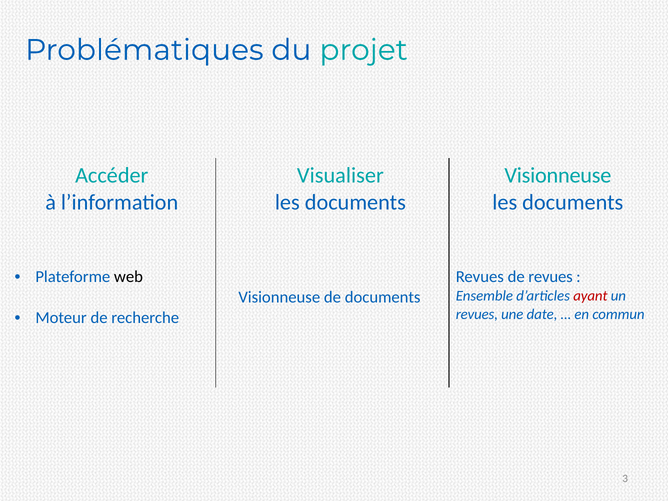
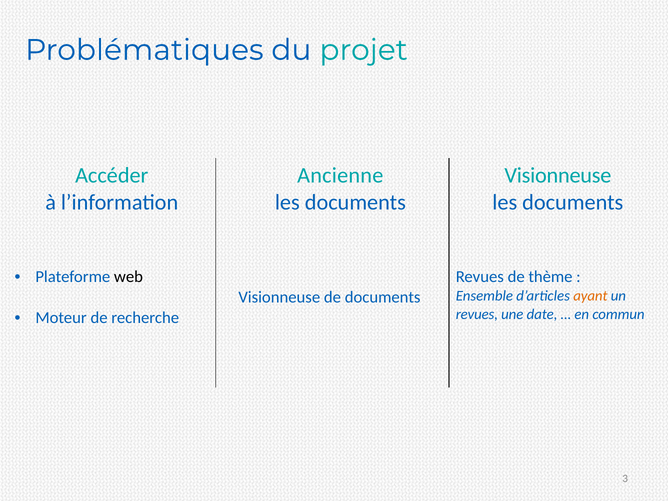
Visualiser: Visualiser -> Ancienne (340, 175)
de revues: revues -> thème (550, 277)
ayant colour: red -> orange (590, 296)
